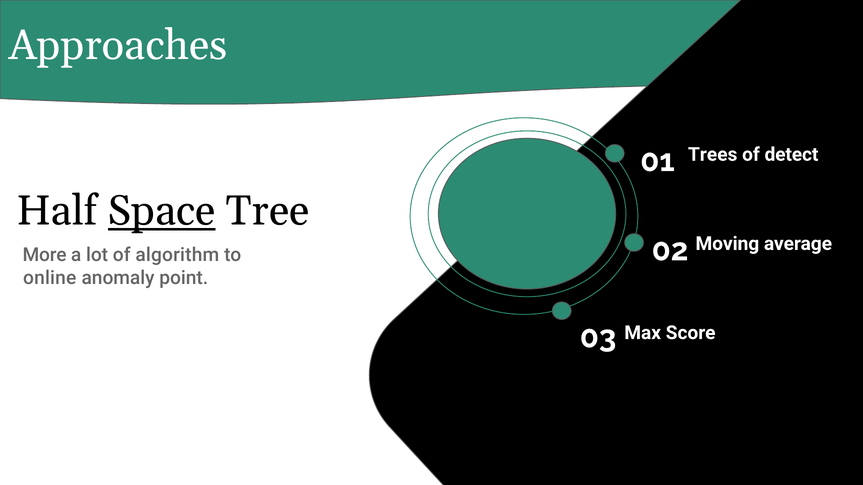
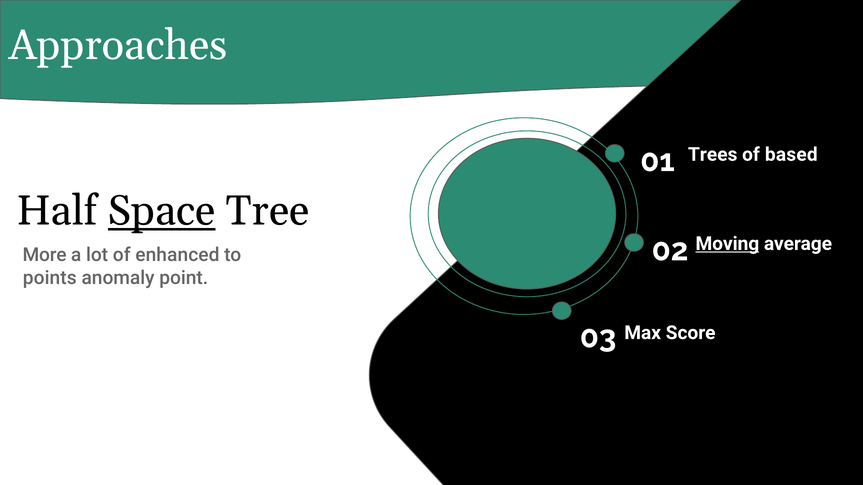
detect: detect -> based (791, 155)
Moving underline: none -> present (727, 244)
algorithm: algorithm -> enhanced (177, 255)
online: online -> points (50, 278)
